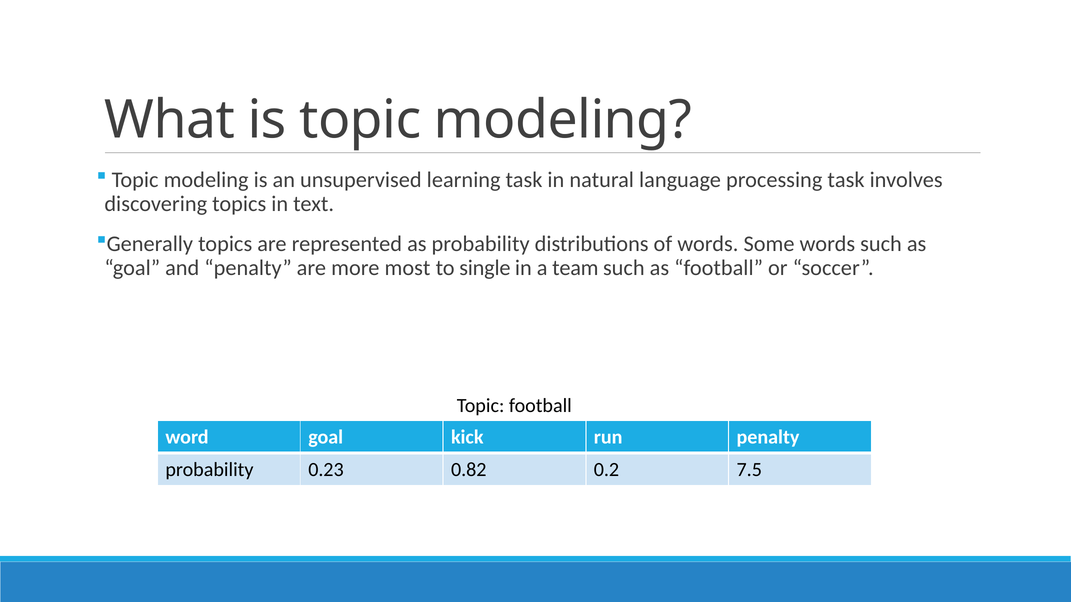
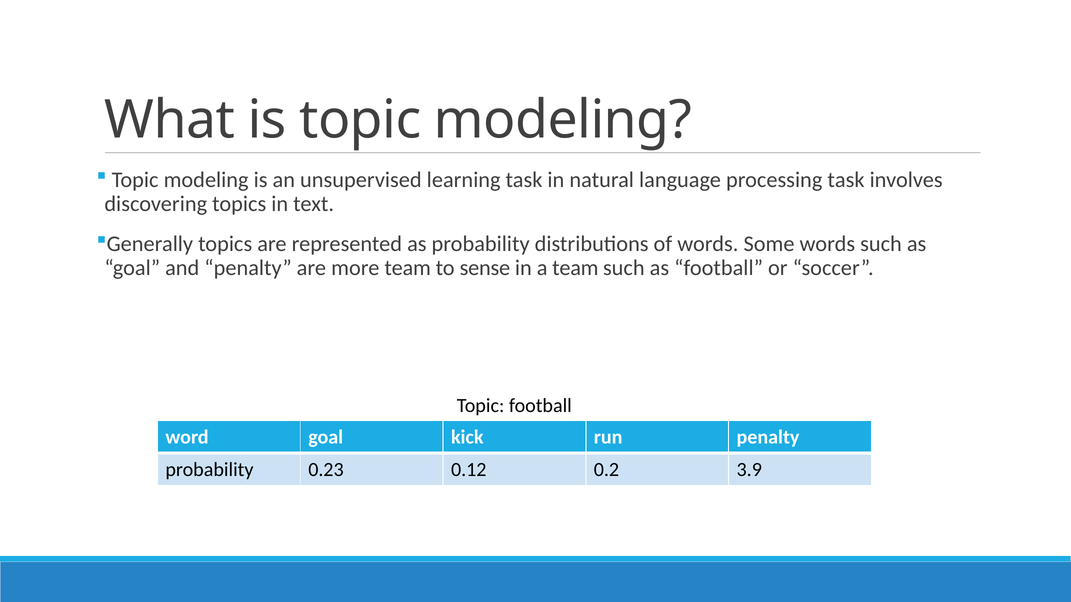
more most: most -> team (408, 268)
single: single -> sense (485, 268)
0.82: 0.82 -> 0.12 (469, 470)
7.5: 7.5 -> 3.9 (749, 470)
